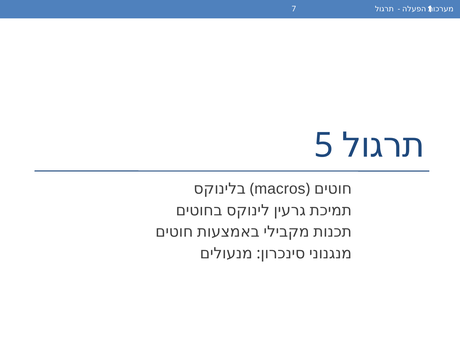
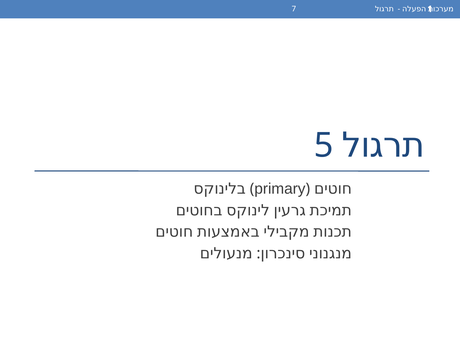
macros: macros -> primary (280, 189)
